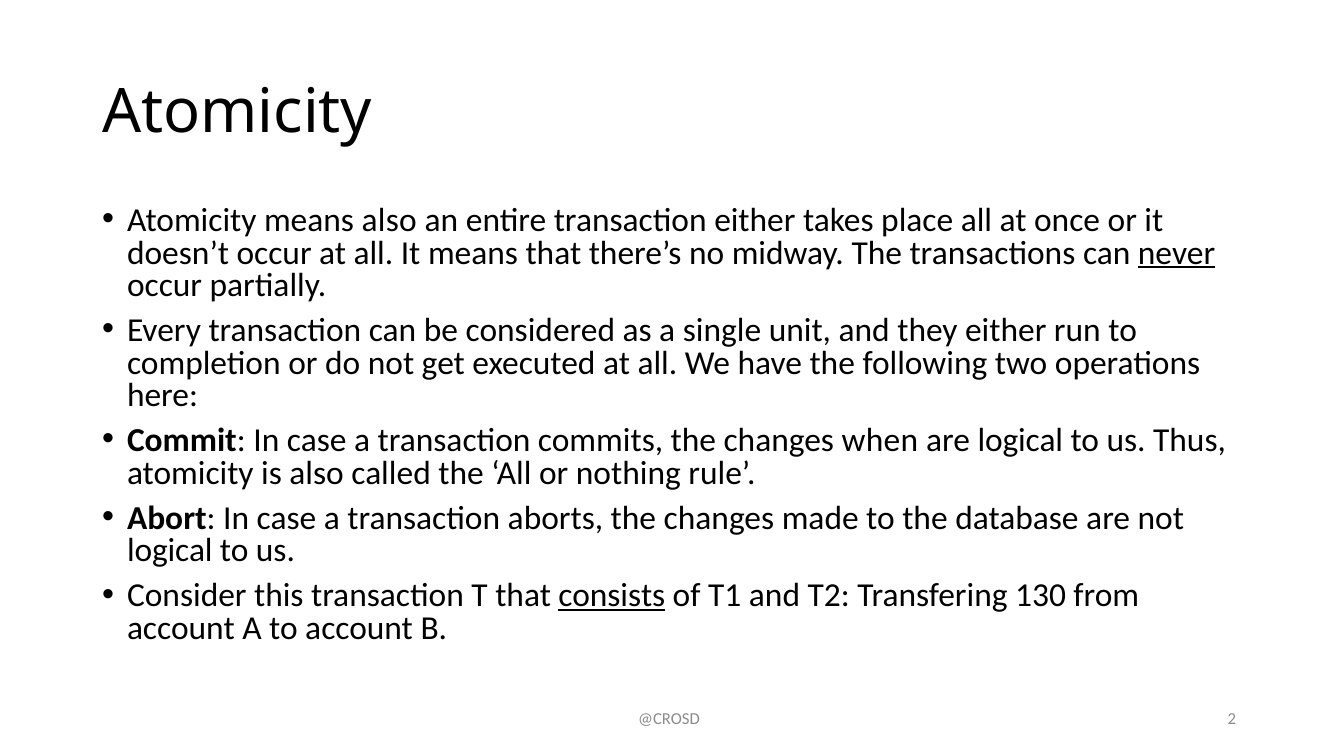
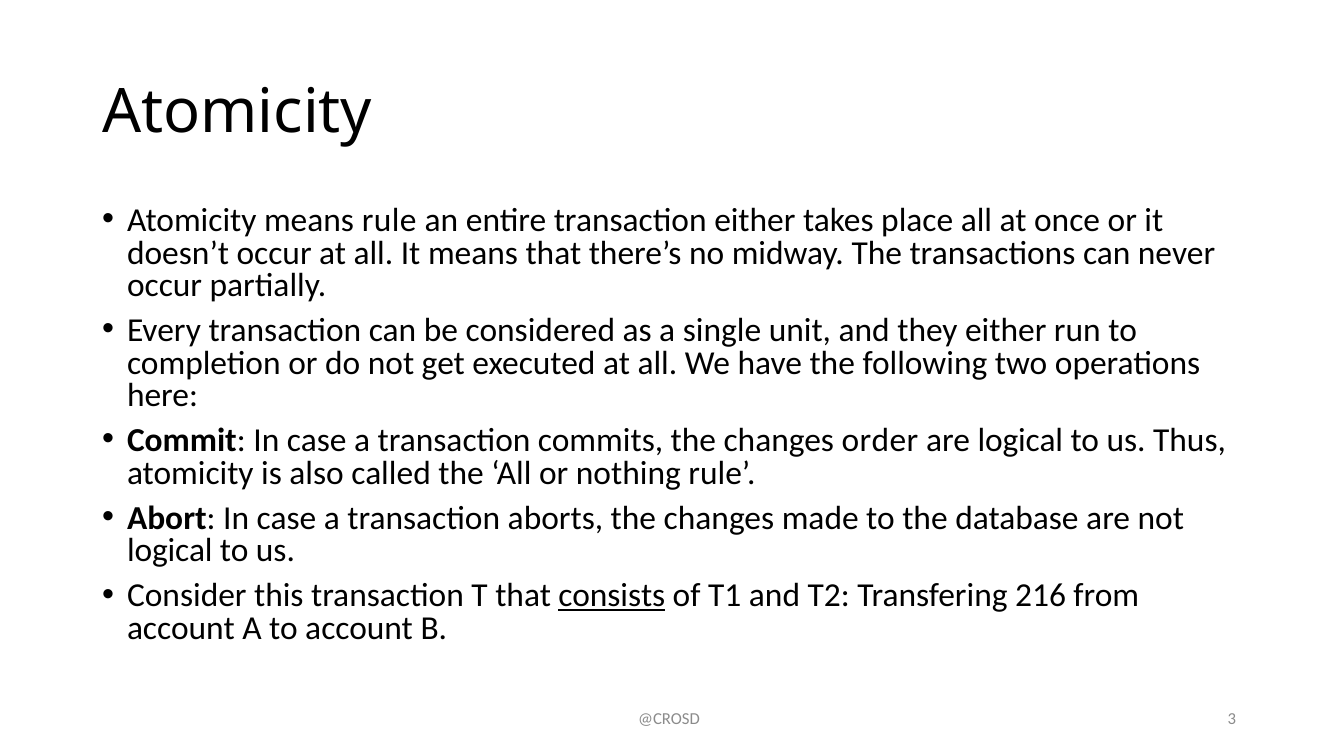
means also: also -> rule (389, 220)
never underline: present -> none (1177, 253)
when: when -> order (880, 440)
130: 130 -> 216 (1041, 596)
2: 2 -> 3 (1232, 719)
